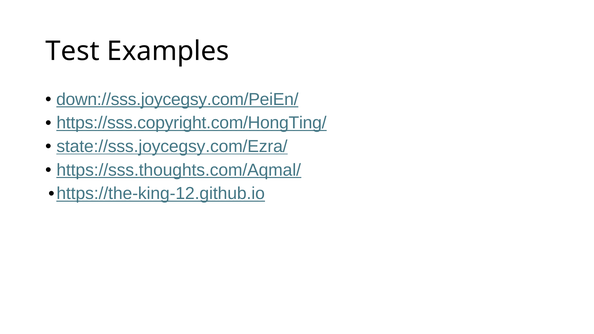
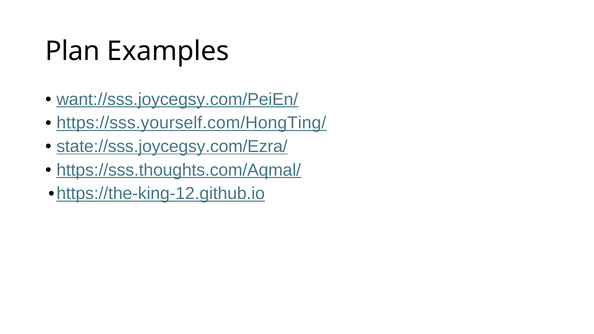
Test: Test -> Plan (73, 51)
down://sss.joycegsy.com/PeiEn/: down://sss.joycegsy.com/PeiEn/ -> want://sss.joycegsy.com/PeiEn/ (177, 99)
https://sss.copyright.com/HongTing/: https://sss.copyright.com/HongTing/ -> https://sss.yourself.com/HongTing/ (191, 123)
